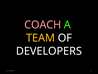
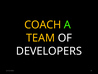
COACH colour: pink -> yellow (43, 25)
